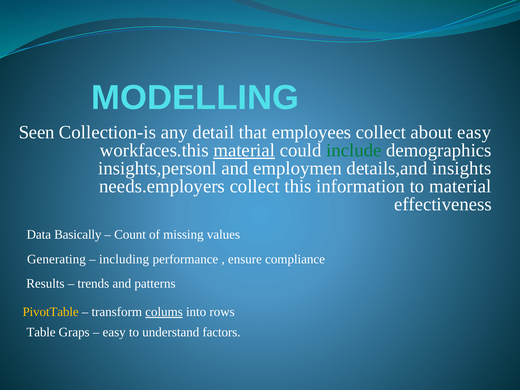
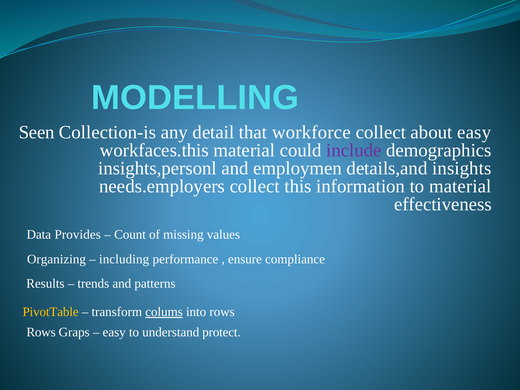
employees: employees -> workforce (311, 132)
material underline: present -> none (244, 150)
include colour: green -> purple (354, 150)
Basically: Basically -> Provides (78, 235)
Generating: Generating -> Organizing (56, 259)
Table: Table -> Rows (41, 332)
factors: factors -> protect (221, 332)
